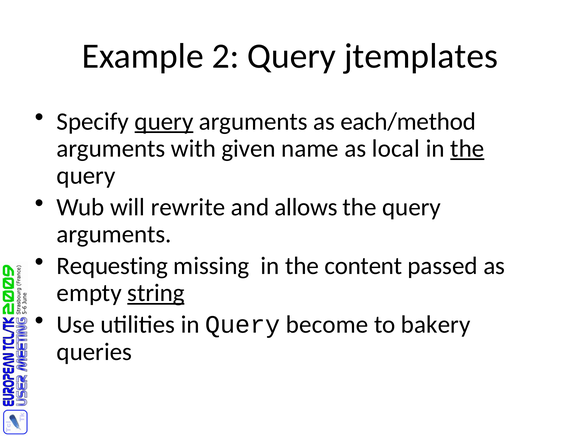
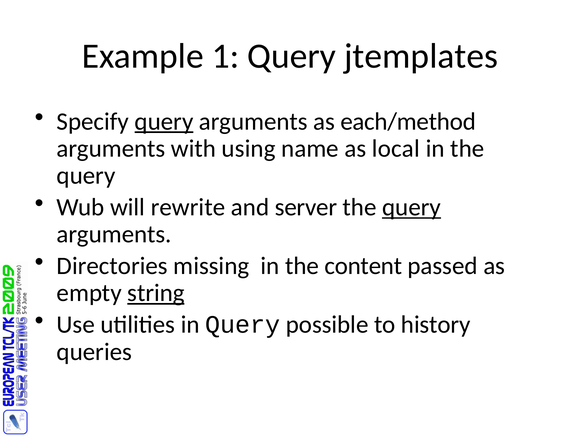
2: 2 -> 1 (226, 56)
given: given -> using (249, 148)
the underline: present -> none (467, 148)
allows: allows -> server (306, 207)
query underline: none -> present (411, 207)
Requesting: Requesting -> Directories (112, 266)
become: become -> possible (327, 325)
bakery: bakery -> history (436, 325)
